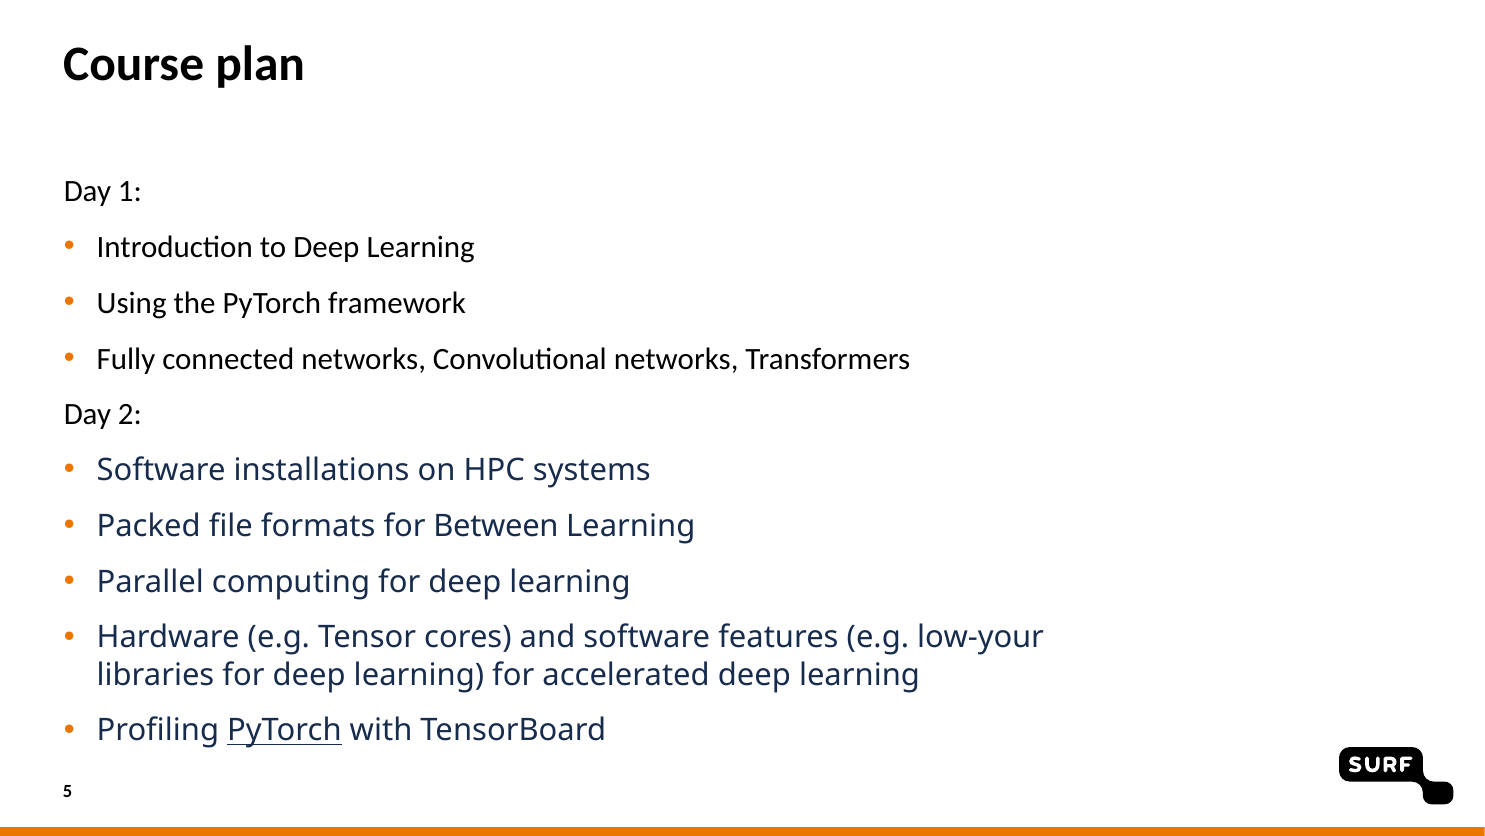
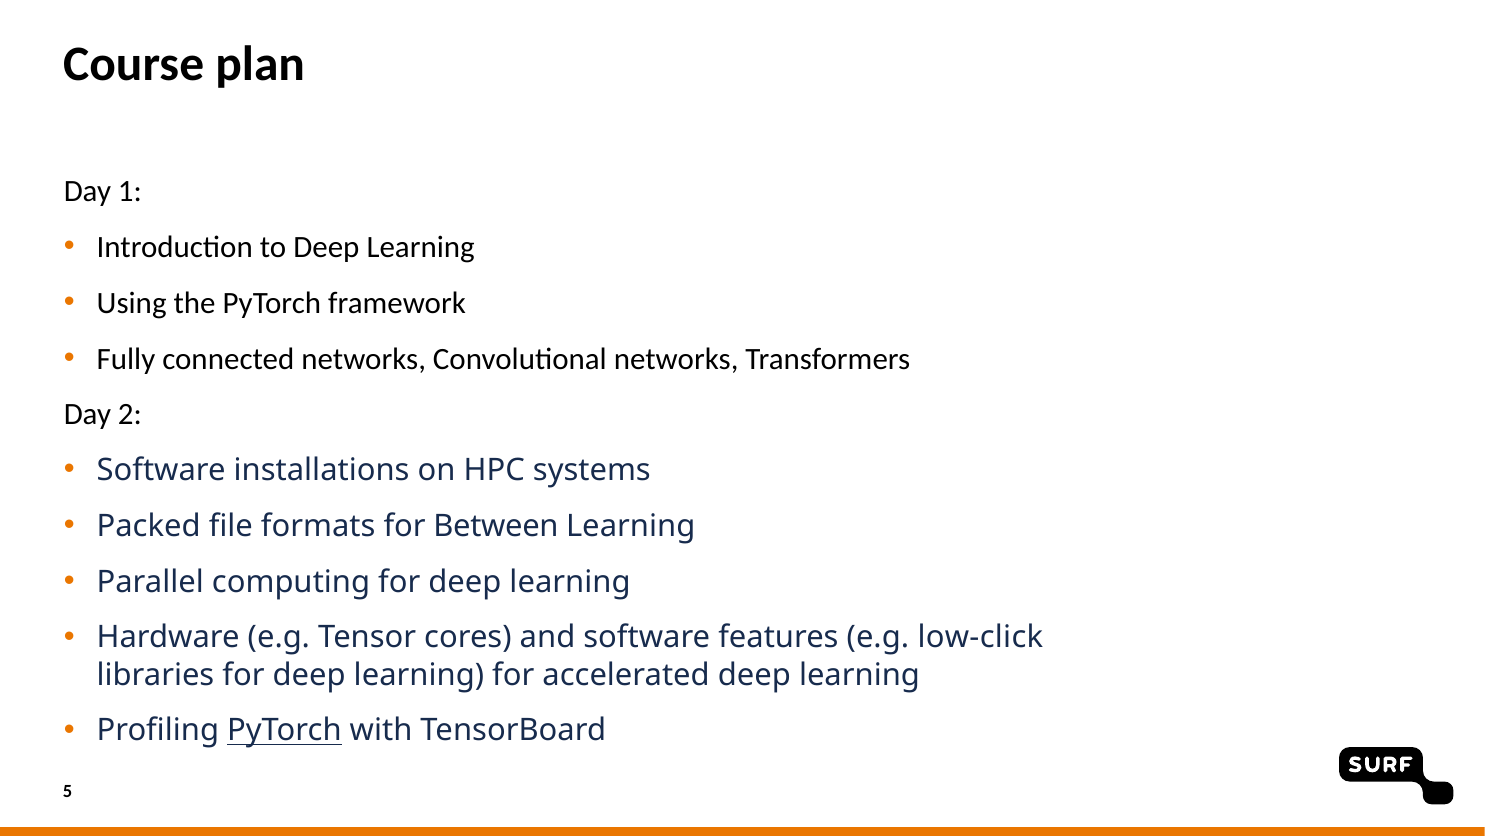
low-your: low-your -> low-click (980, 637)
